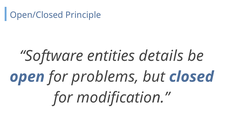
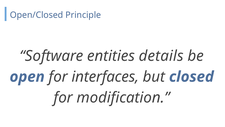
problems: problems -> interfaces (105, 77)
